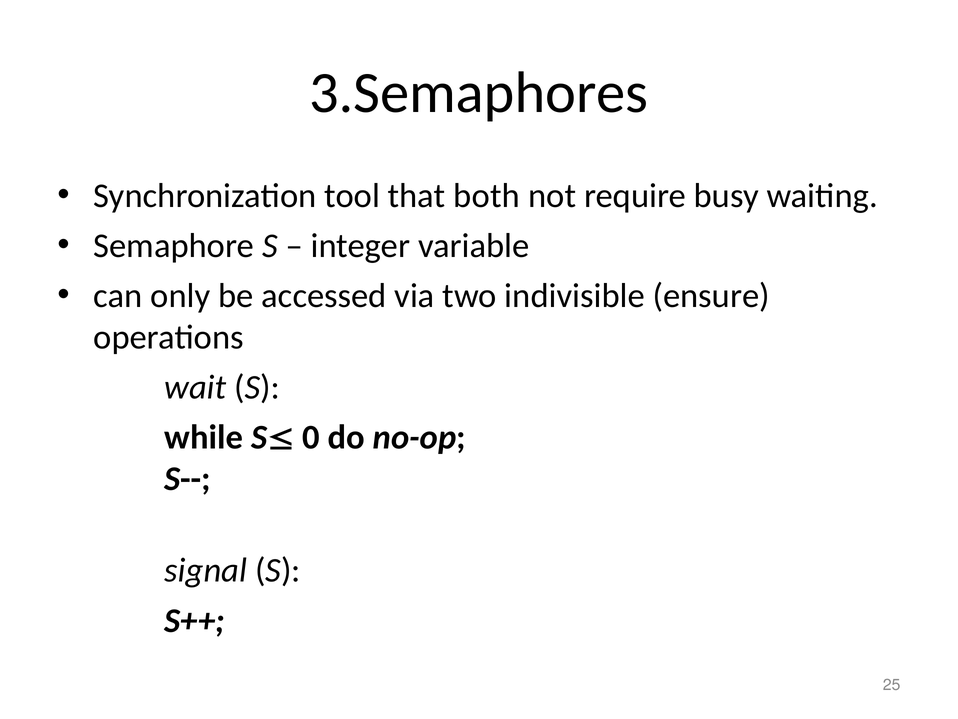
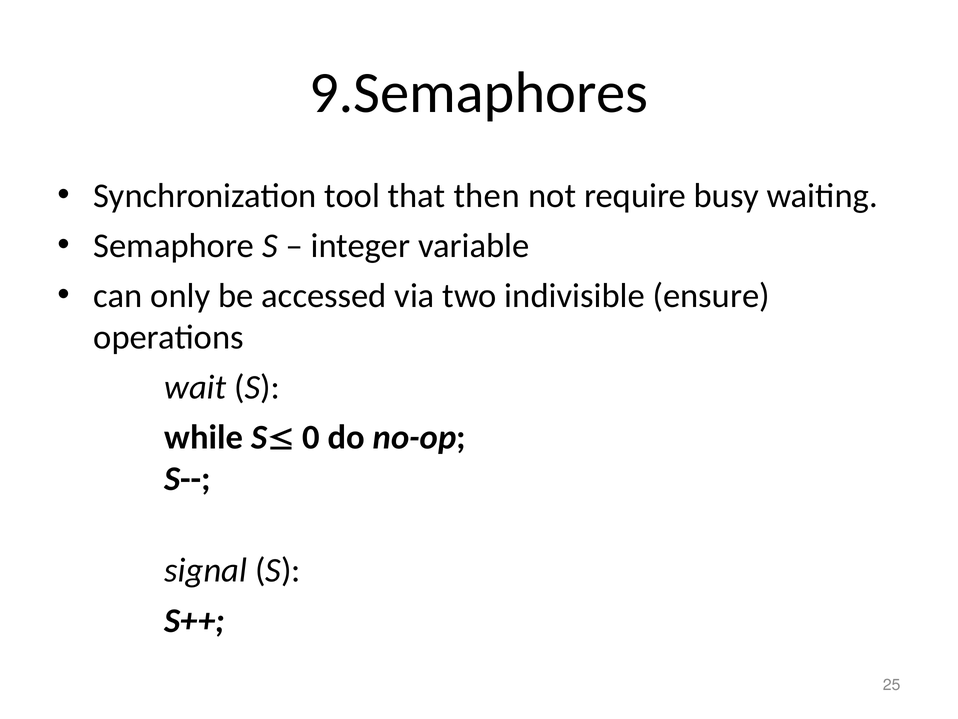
3.Semaphores: 3.Semaphores -> 9.Semaphores (479, 93)
both: both -> then (487, 196)
